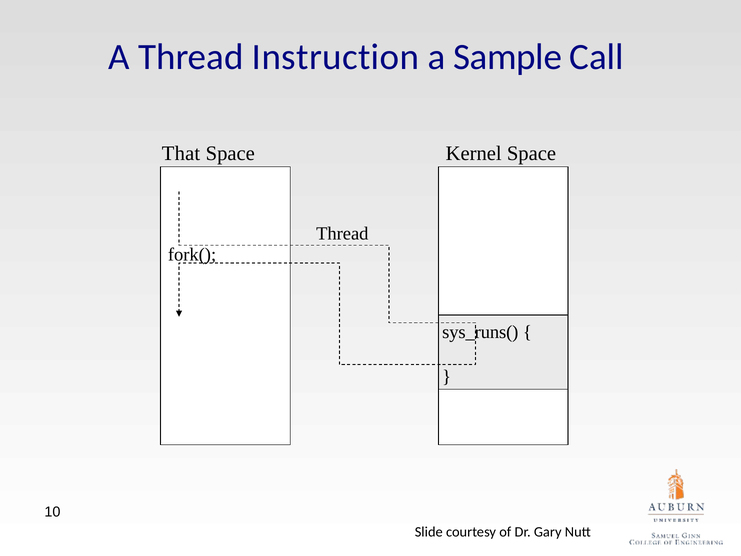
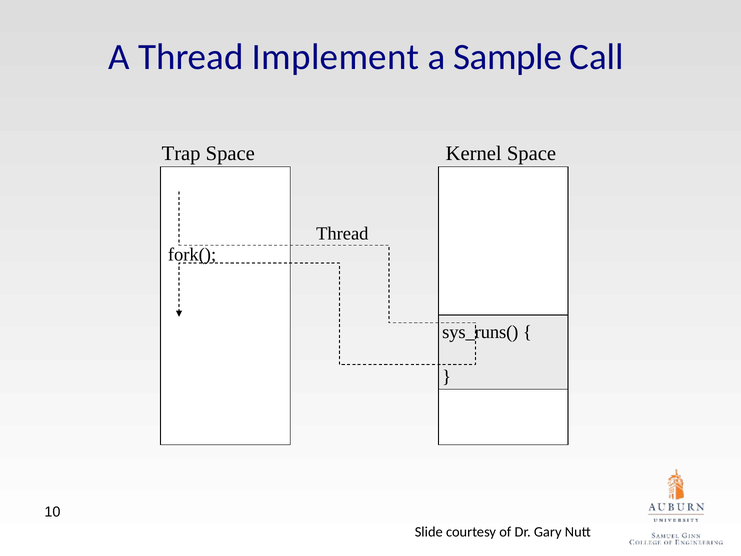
Instruction: Instruction -> Implement (336, 57)
That: That -> Trap (181, 153)
